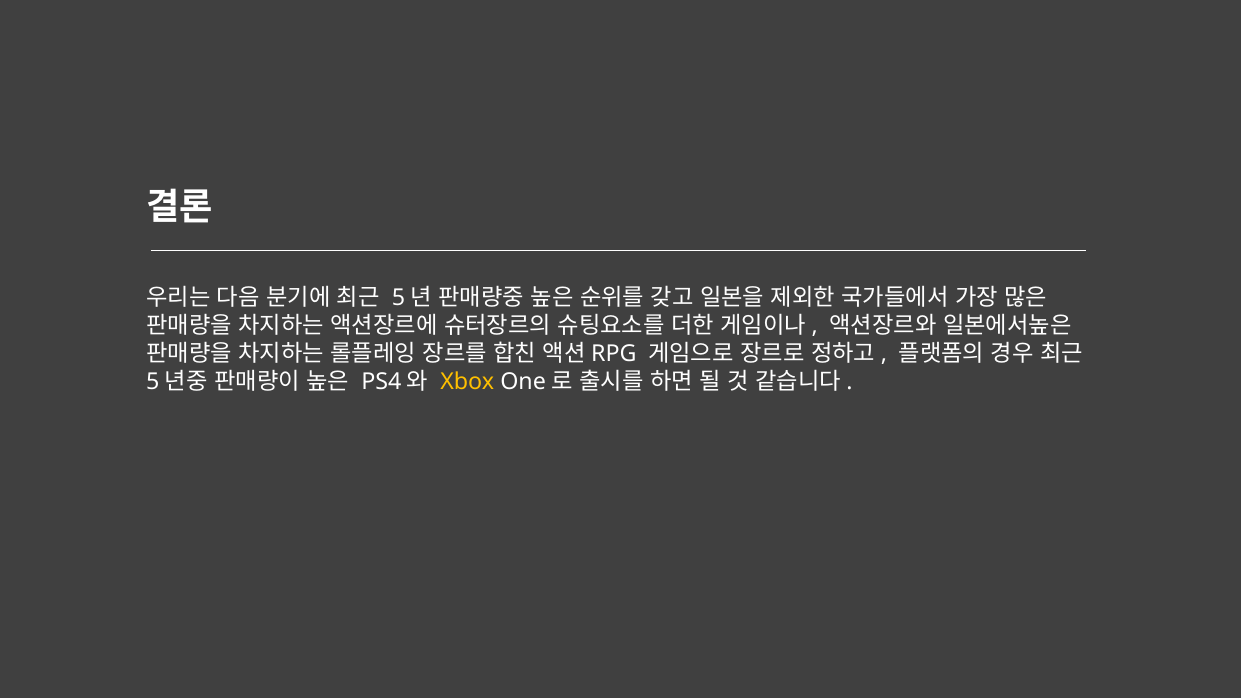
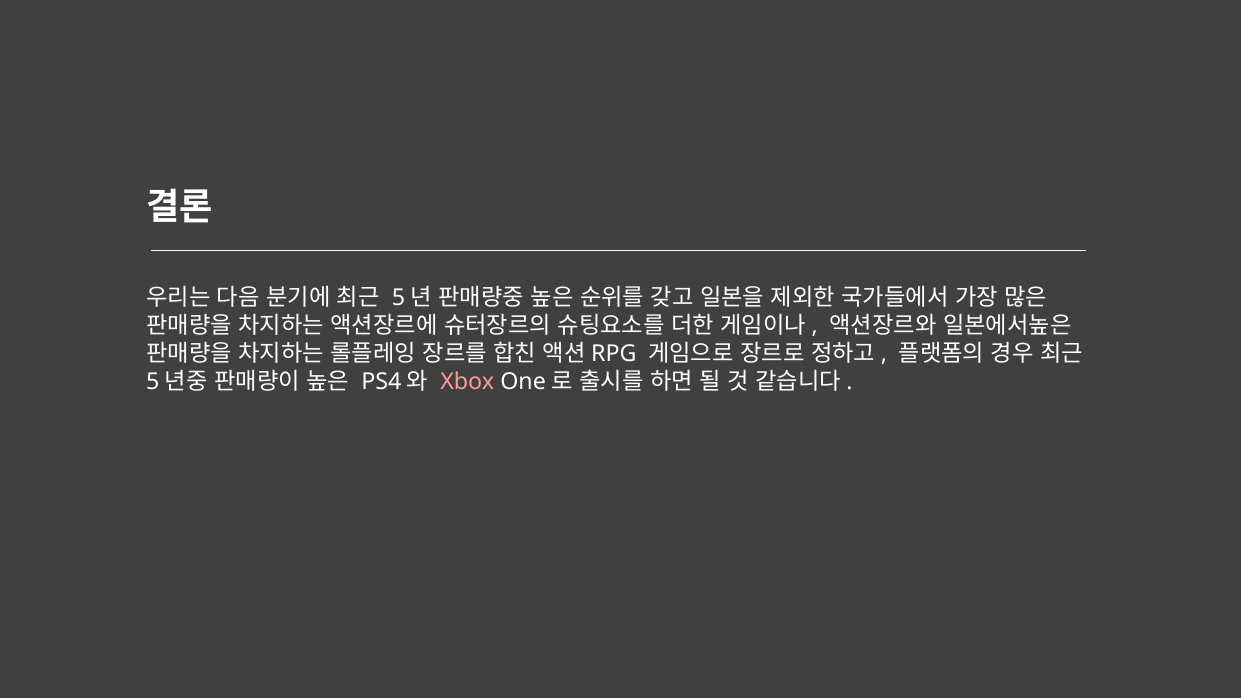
Xbox colour: yellow -> pink (467, 382)
